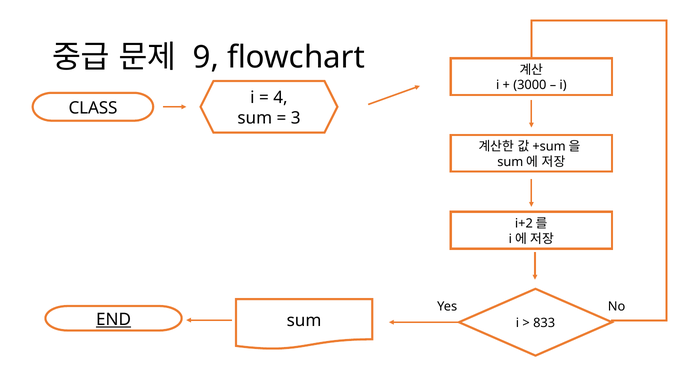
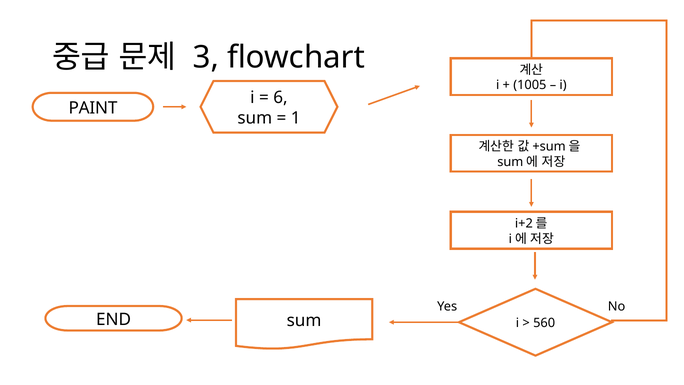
9: 9 -> 3 (206, 57)
3000: 3000 -> 1005 (530, 85)
4: 4 -> 6 (280, 98)
CLASS: CLASS -> PAINT (93, 108)
3: 3 -> 1 (296, 118)
END underline: present -> none (114, 319)
833: 833 -> 560 (544, 323)
